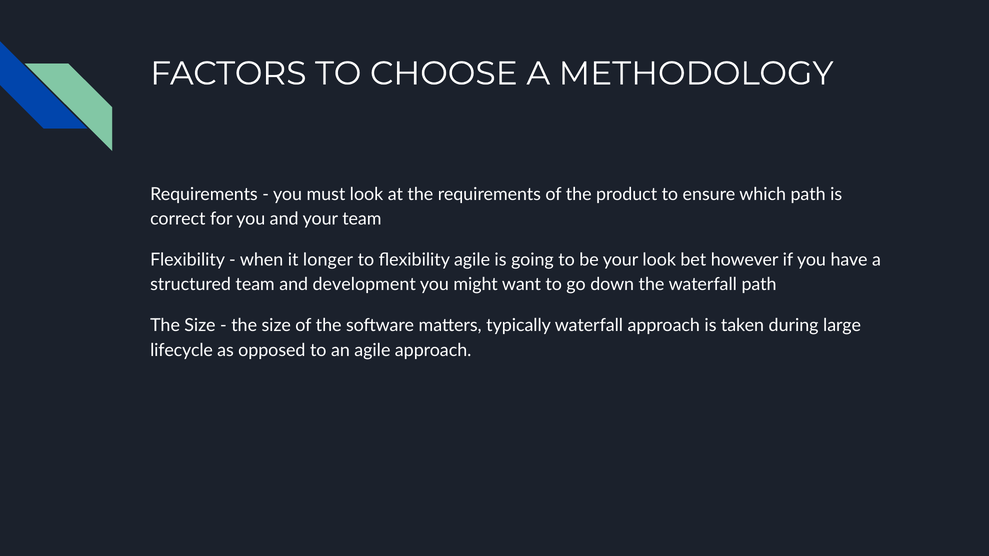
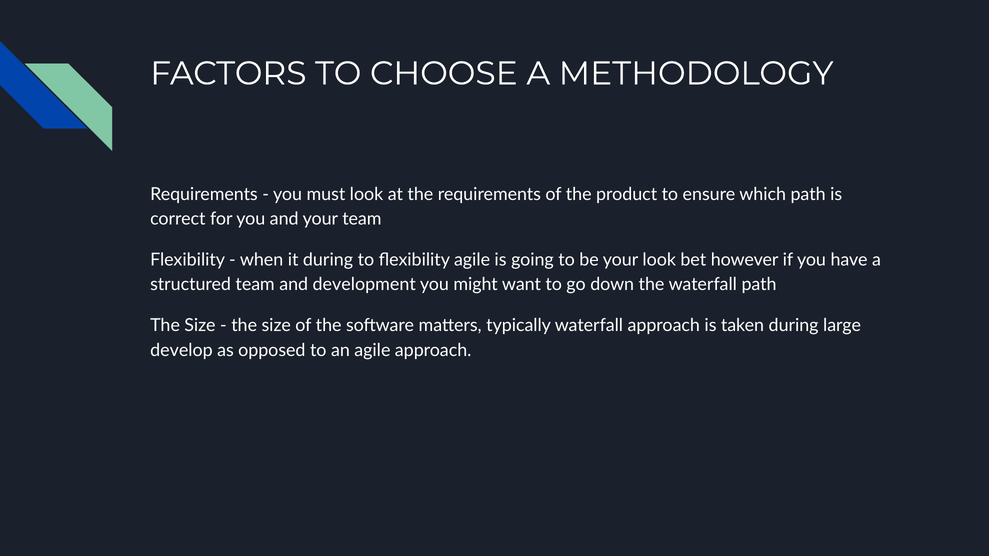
it longer: longer -> during (328, 260)
lifecycle: lifecycle -> develop (181, 350)
